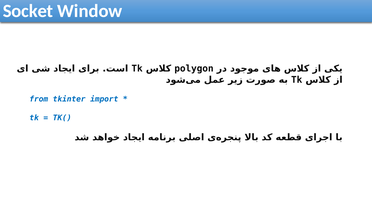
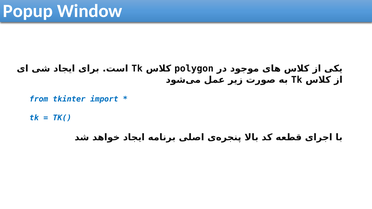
Socket: Socket -> Popup (28, 11)
